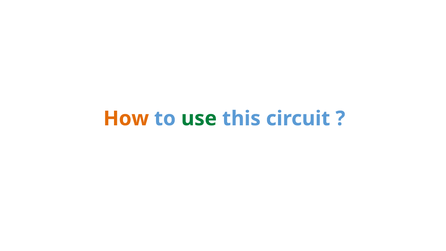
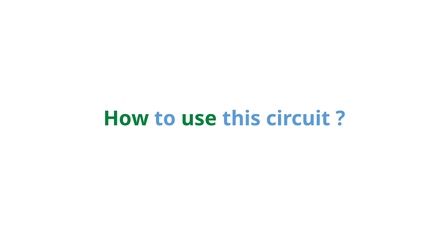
How colour: orange -> green (126, 118)
